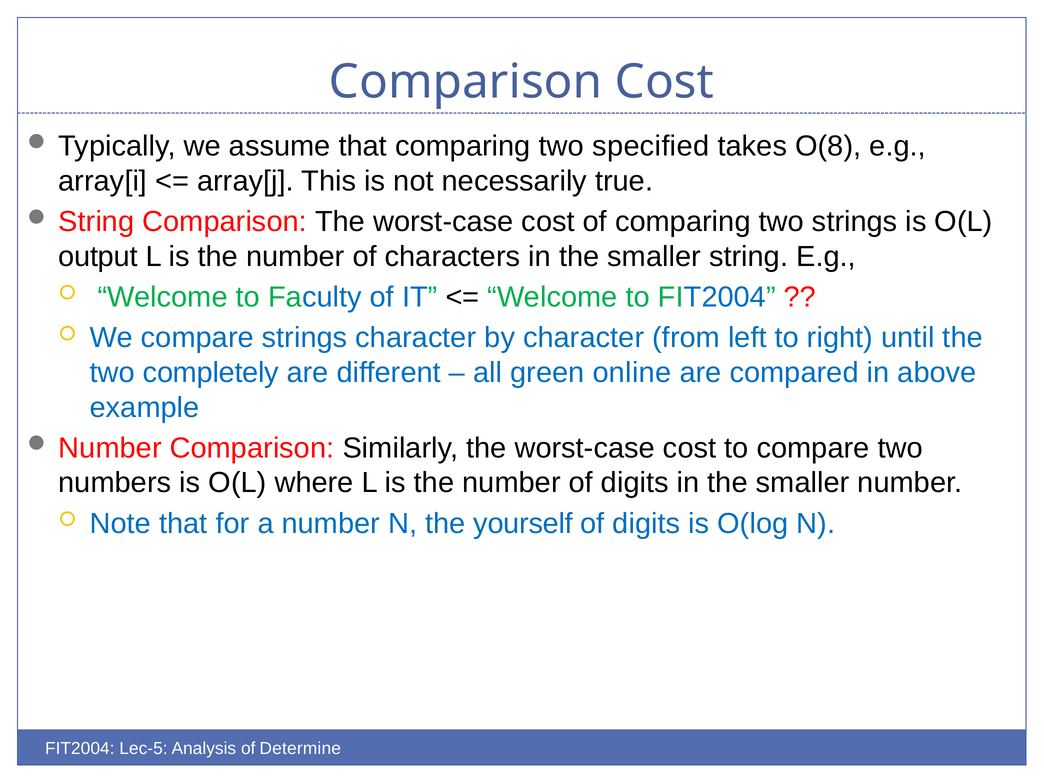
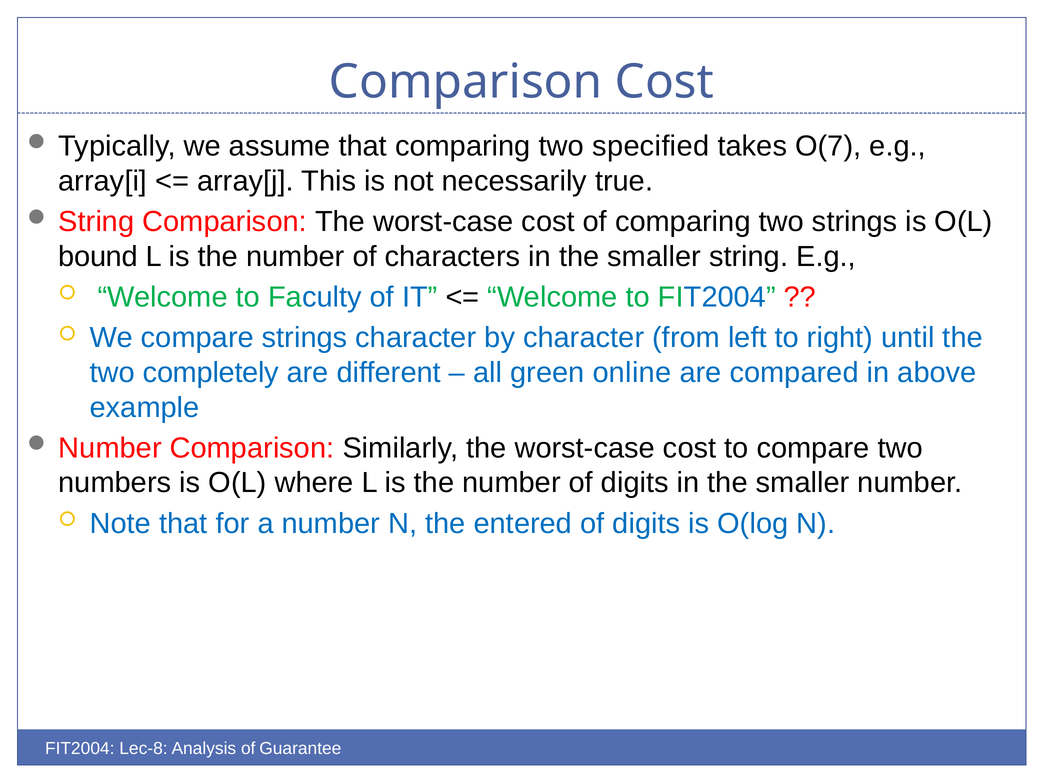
O(8: O(8 -> O(7 (828, 146)
output: output -> bound (98, 257)
yourself: yourself -> entered (523, 523)
Lec-5: Lec-5 -> Lec-8 (143, 749)
Determine: Determine -> Guarantee (300, 749)
